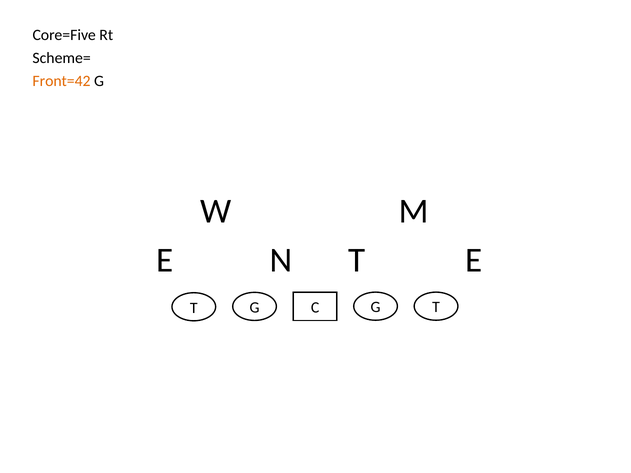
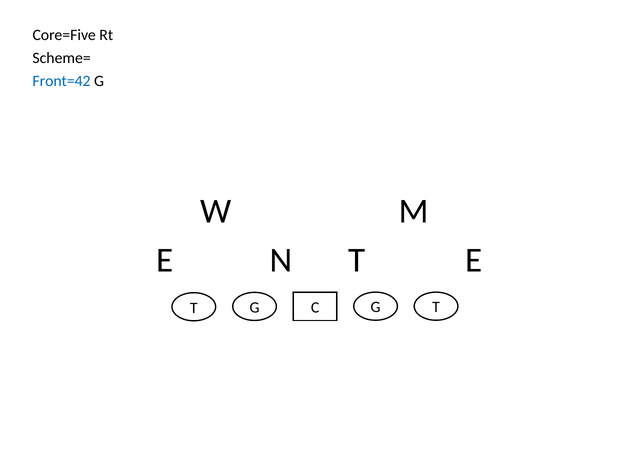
Front=42 colour: orange -> blue (62, 81)
